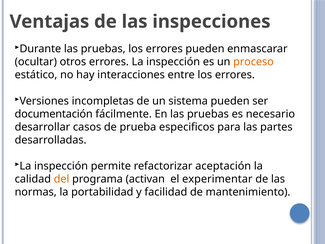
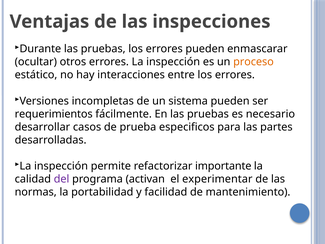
documentación: documentación -> requerimientos (54, 114)
aceptación: aceptación -> importante (223, 166)
del colour: orange -> purple (62, 179)
